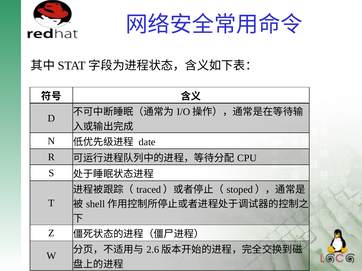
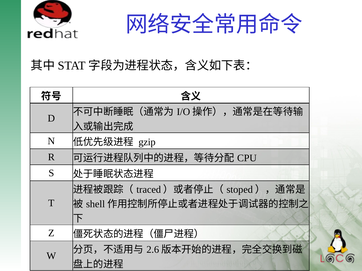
date: date -> gzip (147, 142)
